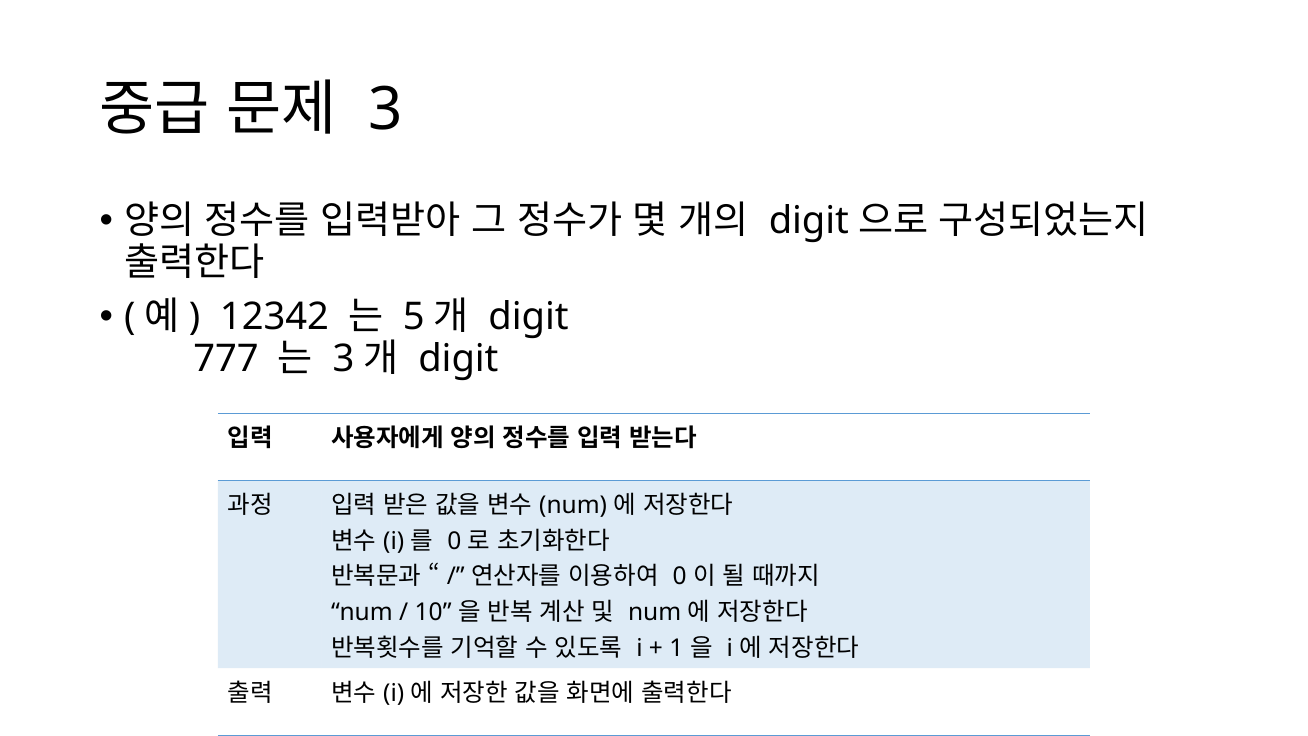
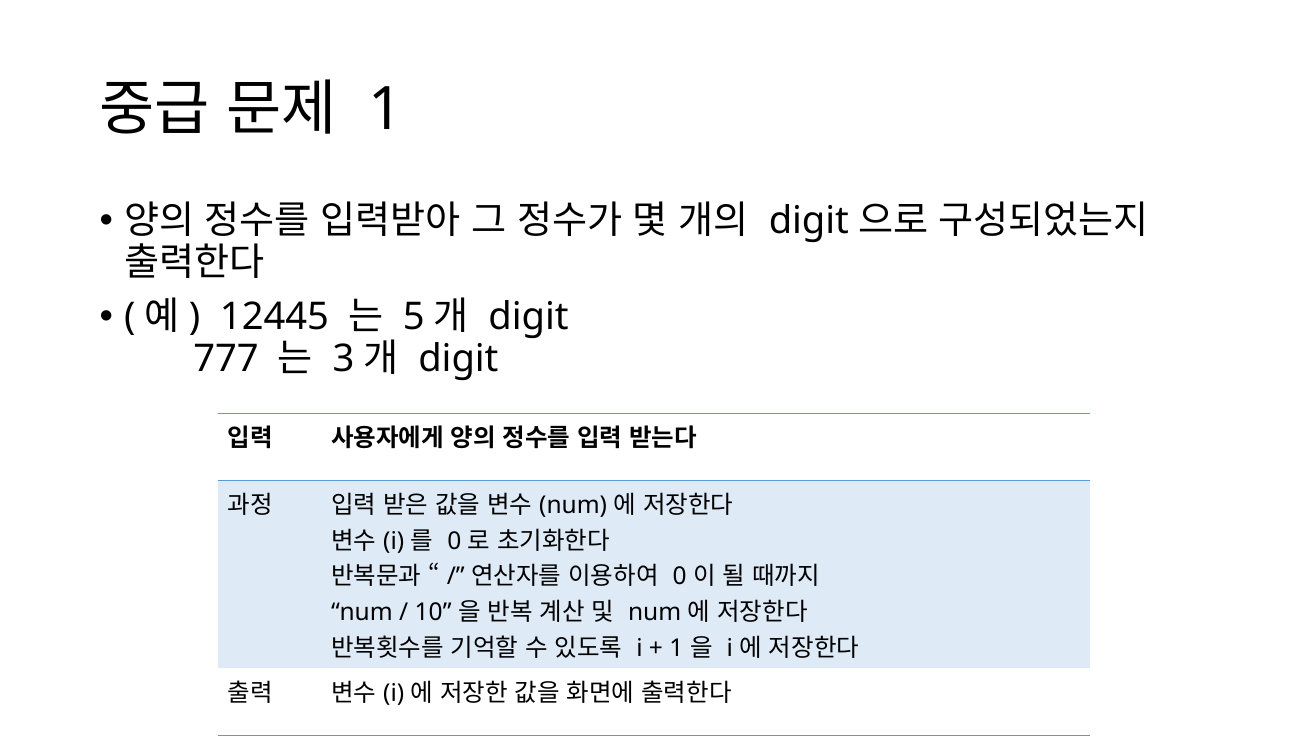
3: 3 -> 1 (386, 110)
12342: 12342 -> 12445 (274, 317)
